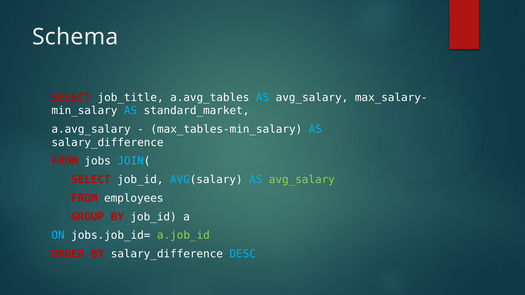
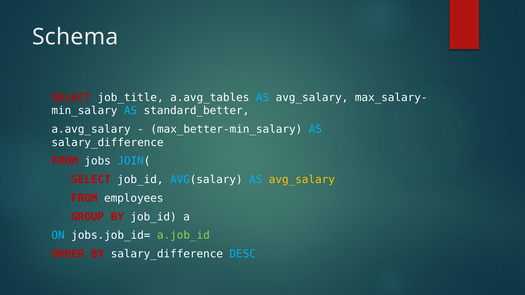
standard_market: standard_market -> standard_better (197, 111)
max_tables-min_salary: max_tables-min_salary -> max_better-min_salary (226, 129)
avg_salary colour: light green -> yellow (302, 180)
